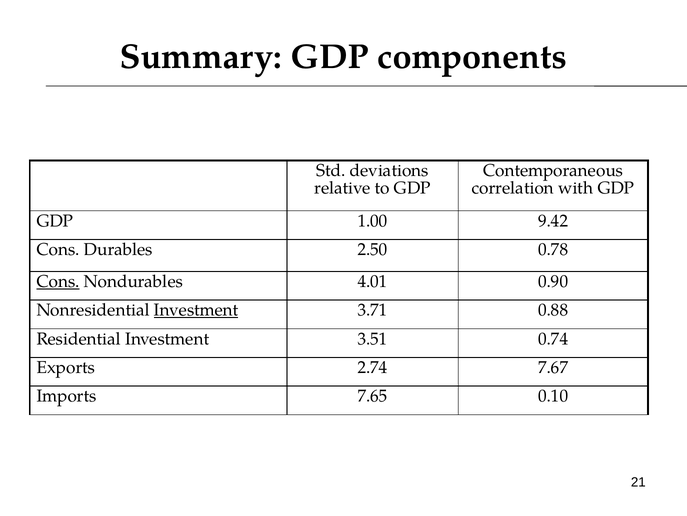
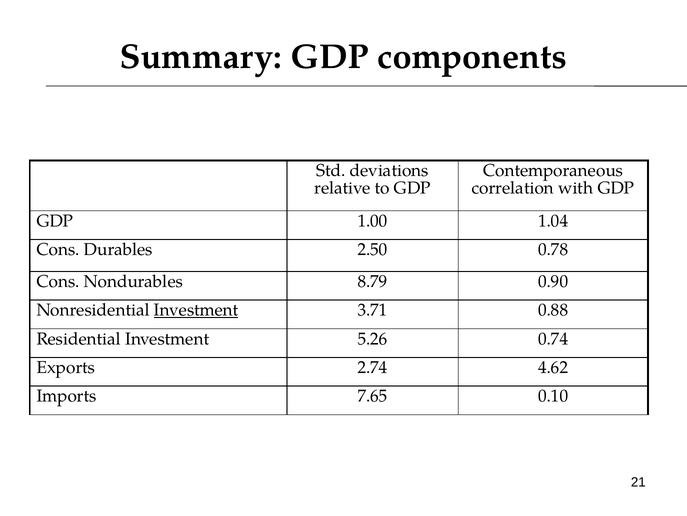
9.42: 9.42 -> 1.04 (553, 221)
Cons underline: present -> none (58, 281)
4.01: 4.01 -> 8.79 (373, 281)
3.51: 3.51 -> 5.26 (373, 338)
7.67: 7.67 -> 4.62 (553, 367)
